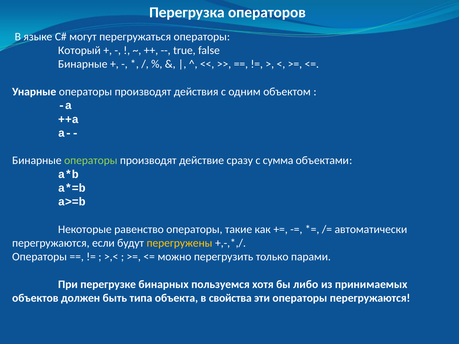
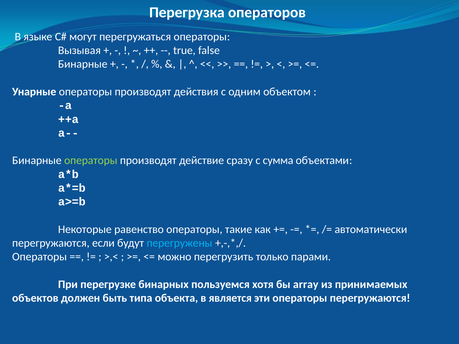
Который: Который -> Вызывая (79, 50)
перегружены colour: yellow -> light blue (179, 243)
либо: либо -> array (306, 285)
свойства: свойства -> является (230, 298)
